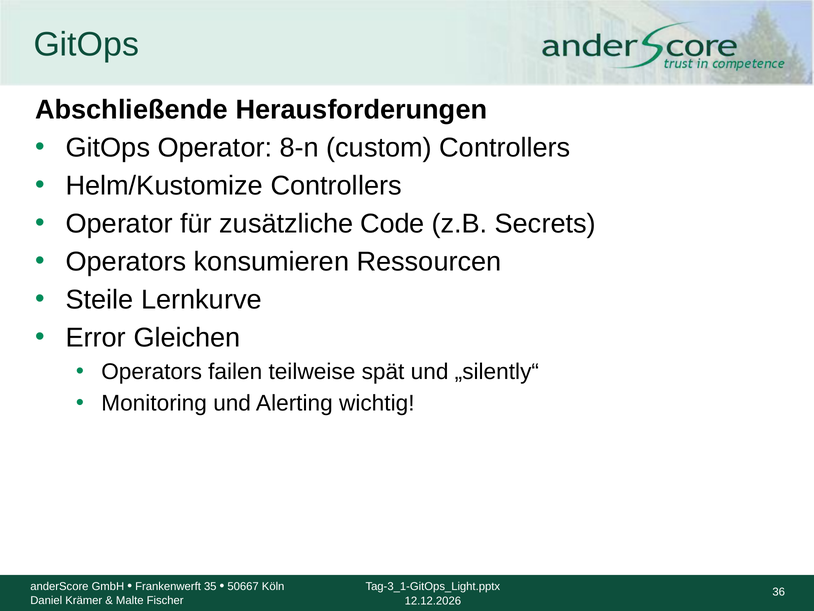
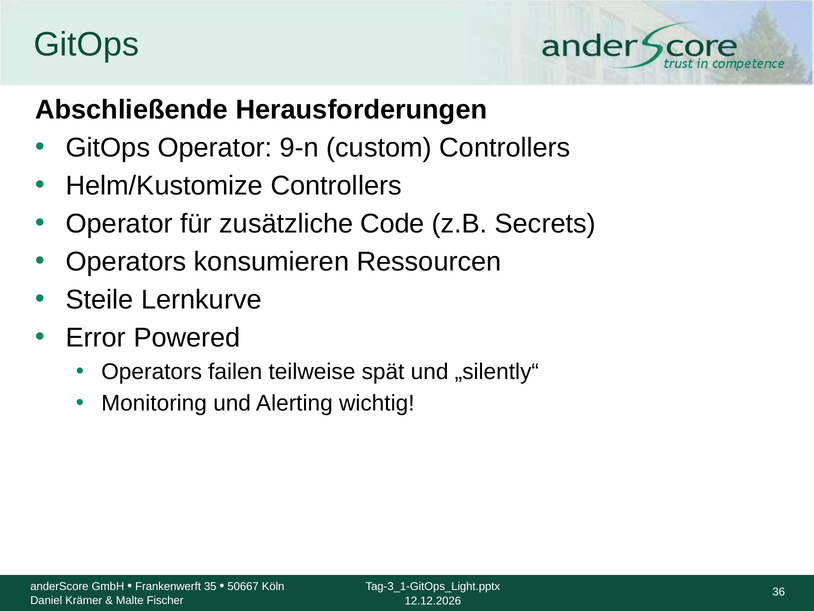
8-n: 8-n -> 9-n (299, 148)
Gleichen: Gleichen -> Powered (187, 337)
